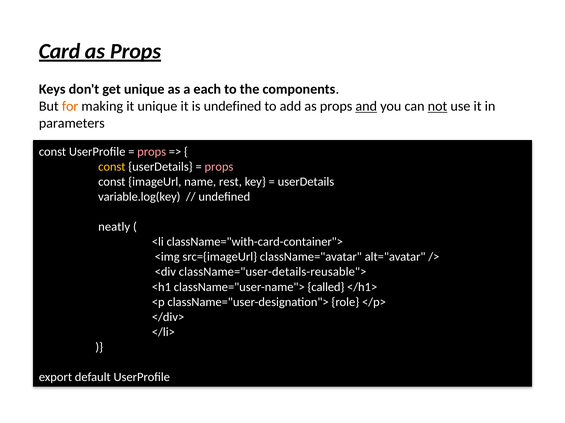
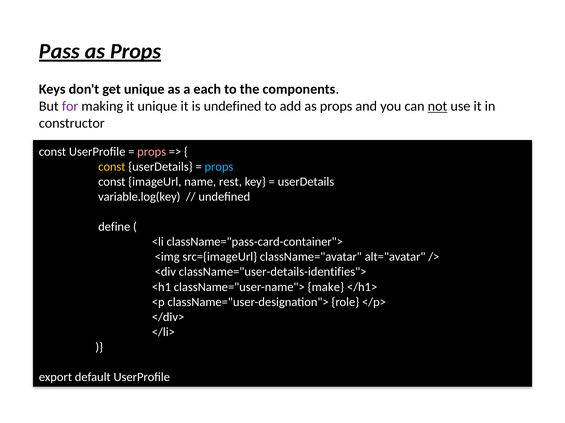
Card: Card -> Pass (59, 51)
for colour: orange -> purple (70, 106)
and underline: present -> none (366, 106)
parameters: parameters -> constructor (72, 123)
props colour: pink -> light blue (219, 167)
neatly: neatly -> define (114, 227)
className="with-card-container">: className="with-card-container"> -> className="pass-card-container"> (255, 242)
className="user-details-reusable">: className="user-details-reusable"> -> className="user-details-identifies"> (273, 272)
called: called -> make (326, 287)
